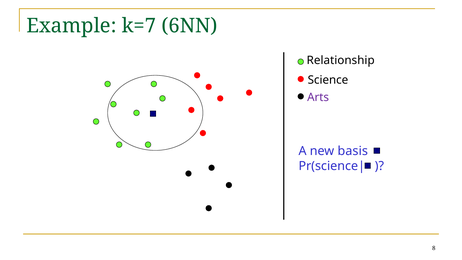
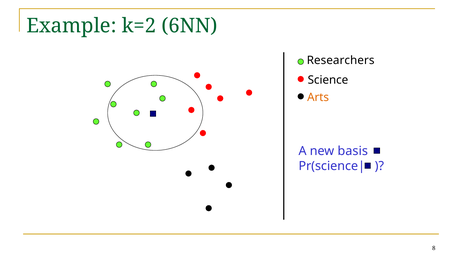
k=7: k=7 -> k=2 (139, 26)
Relationship: Relationship -> Researchers (341, 60)
Arts colour: purple -> orange (318, 97)
